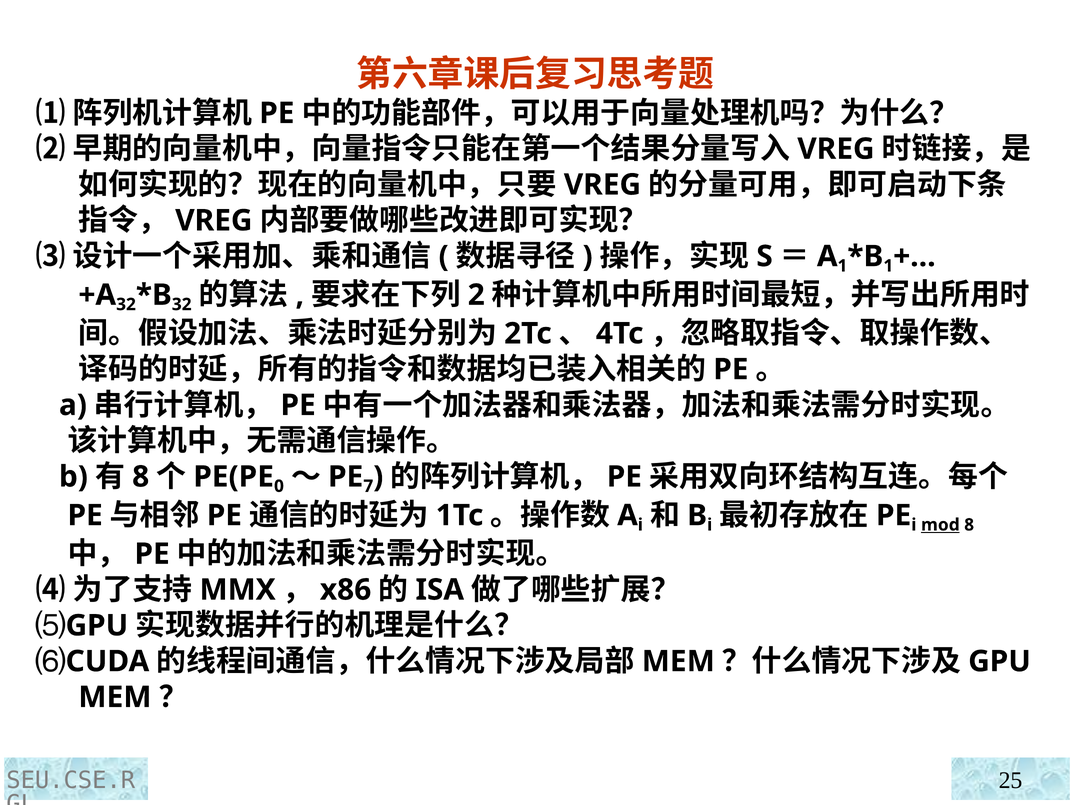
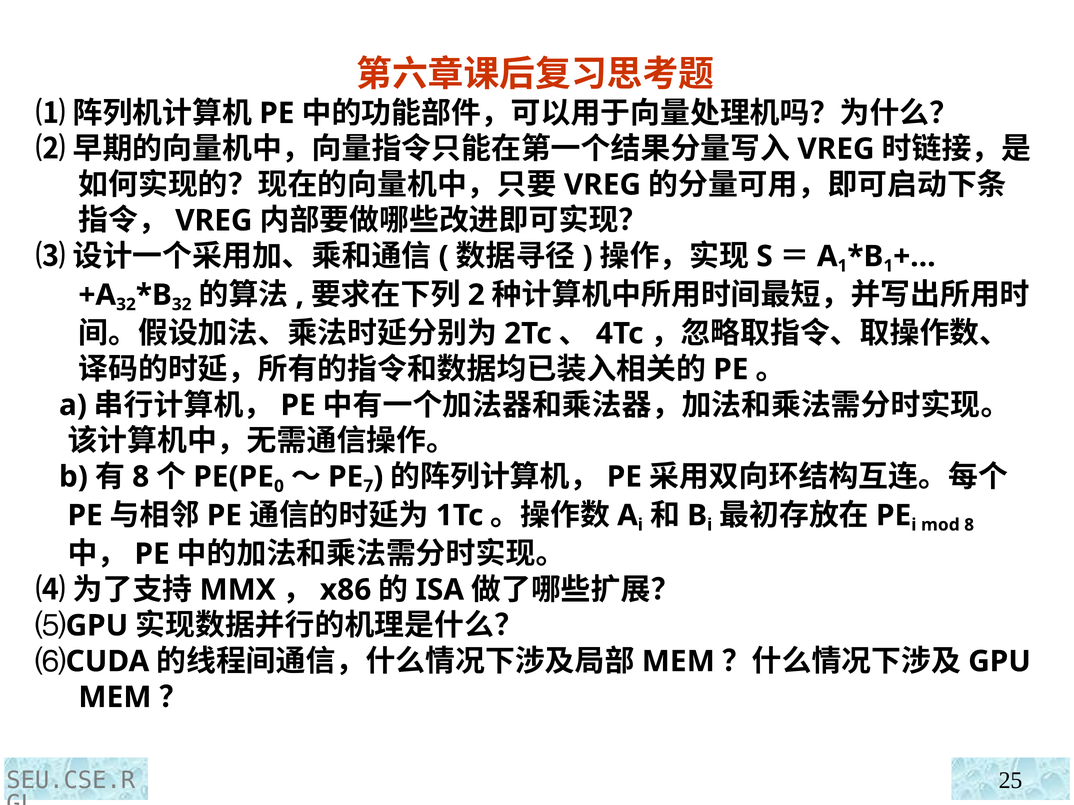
mod underline: present -> none (940, 525)
